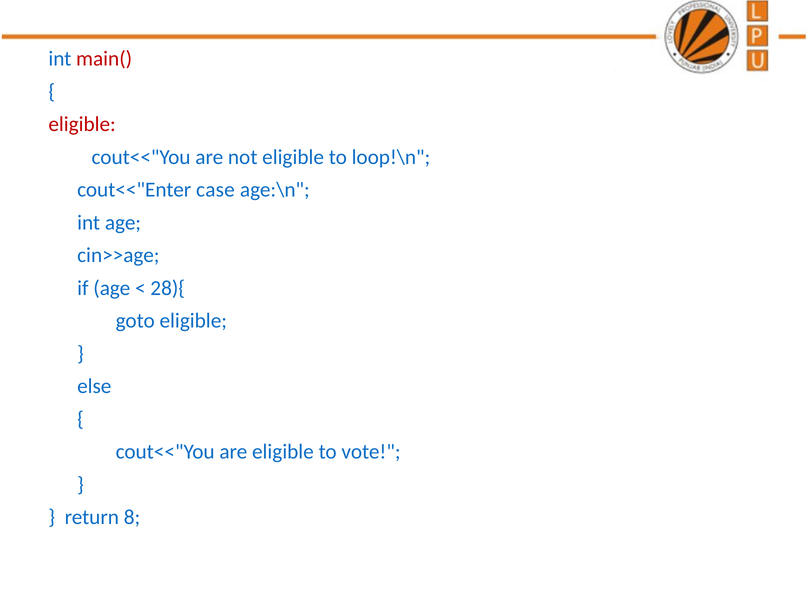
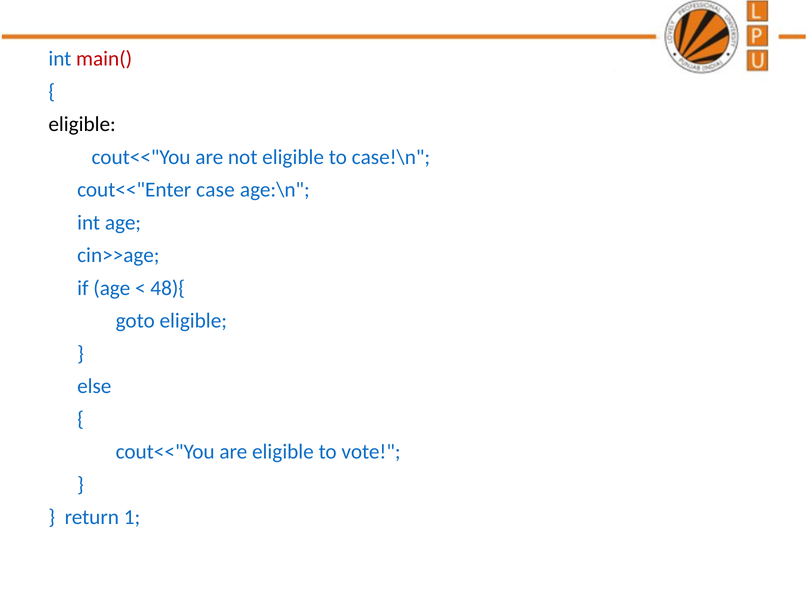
eligible colour: red -> black (82, 124)
loop!\n: loop!\n -> case!\n (391, 157)
28){: 28){ -> 48){ (168, 288)
8: 8 -> 1 (132, 517)
